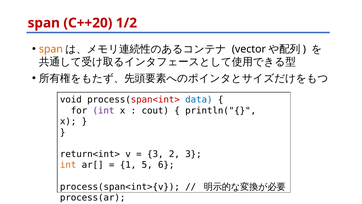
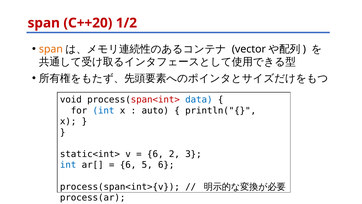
int colour: purple -> blue (103, 110)
cout: cout -> auto (155, 110)
return<int>: return<int> -> static<int> (90, 154)
3: 3 -> 6 (155, 154)
int colour: orange -> blue (68, 165)
1: 1 -> 6 (128, 165)
